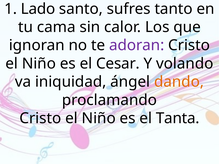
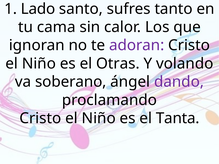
Cesar: Cesar -> Otras (118, 64)
iniquidad: iniquidad -> soberano (71, 82)
dando colour: orange -> purple (179, 82)
